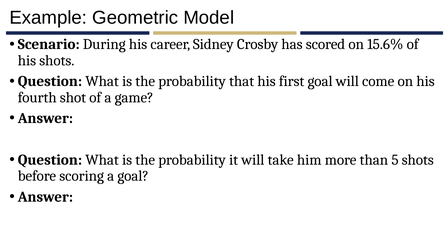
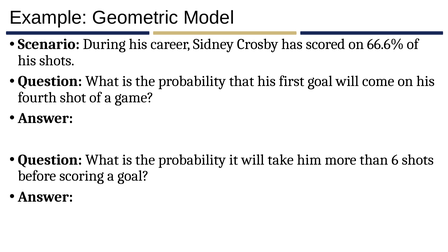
15.6%: 15.6% -> 66.6% (385, 44)
5: 5 -> 6 (395, 160)
